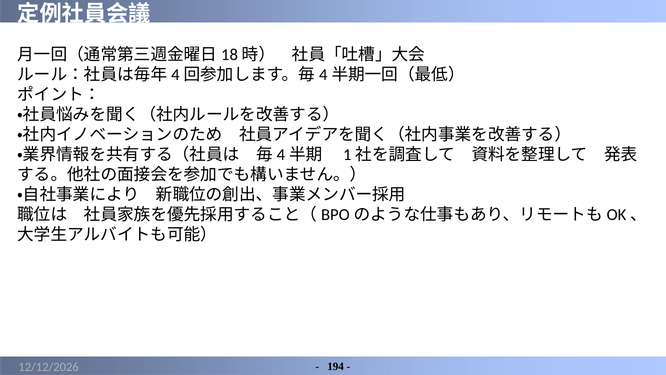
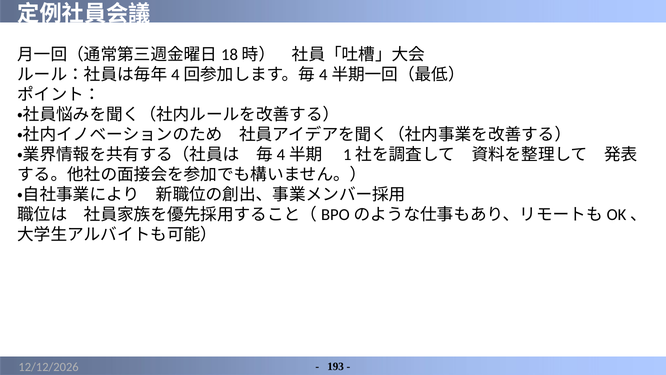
194: 194 -> 193 (336, 366)
